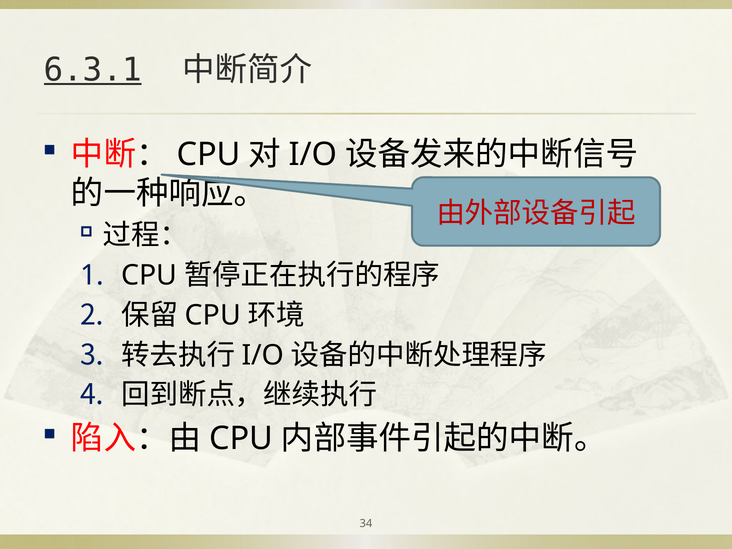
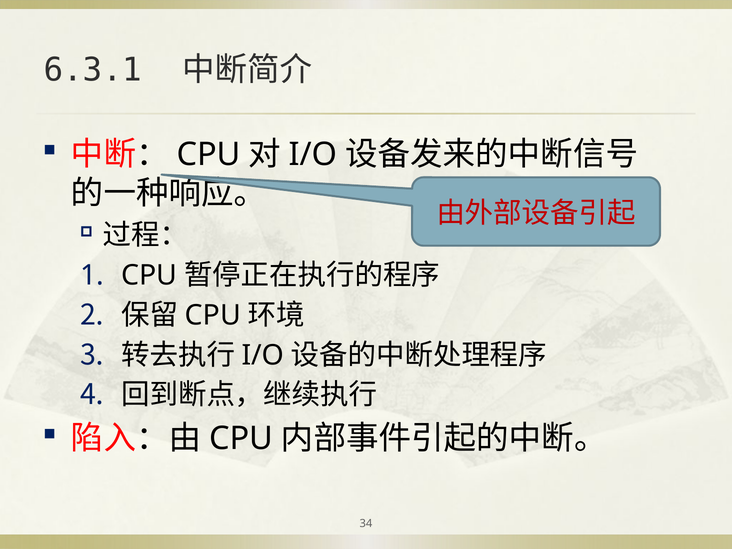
6.3.1 underline: present -> none (93, 70)
